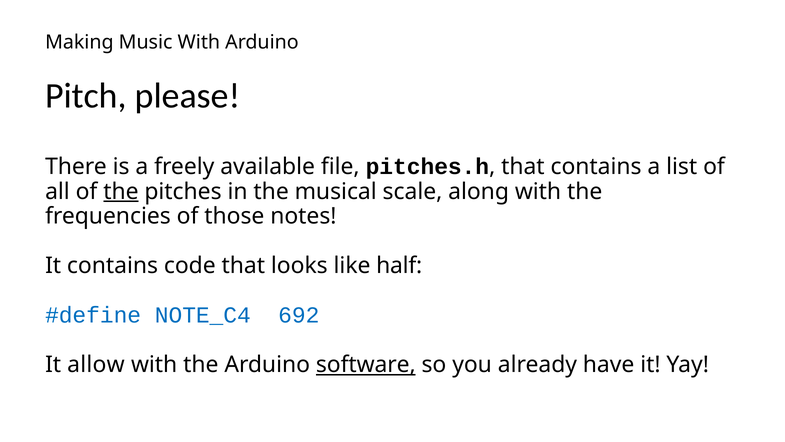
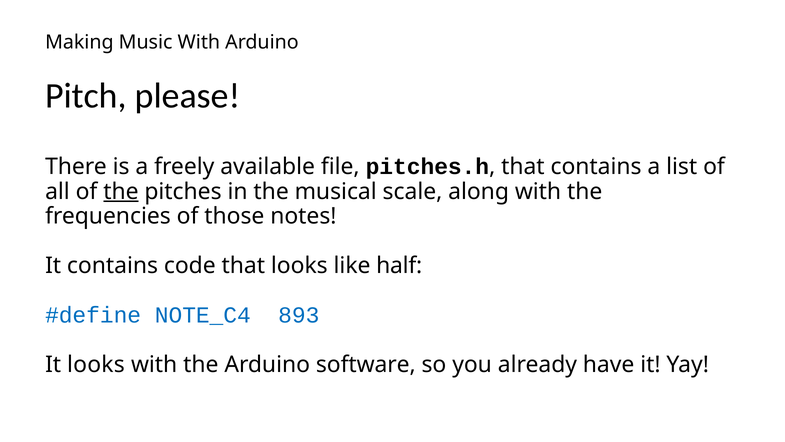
692: 692 -> 893 (299, 315)
It allow: allow -> looks (96, 365)
software underline: present -> none (366, 365)
